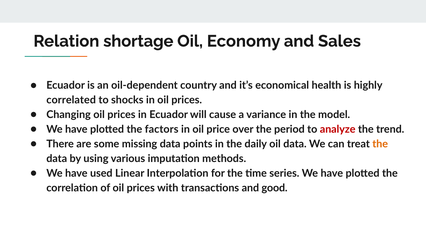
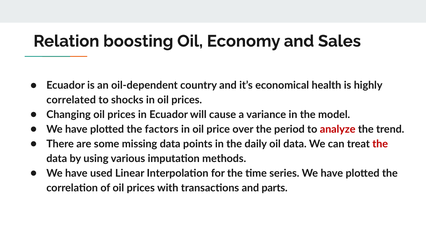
shortage: shortage -> boosting (138, 41)
the colour: orange -> red (380, 144)
good: good -> parts (275, 188)
